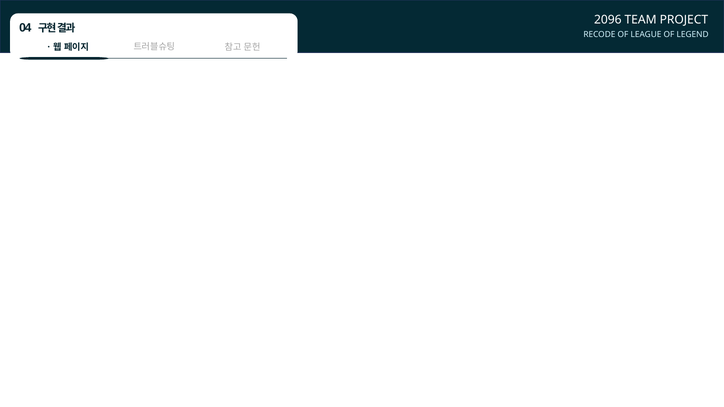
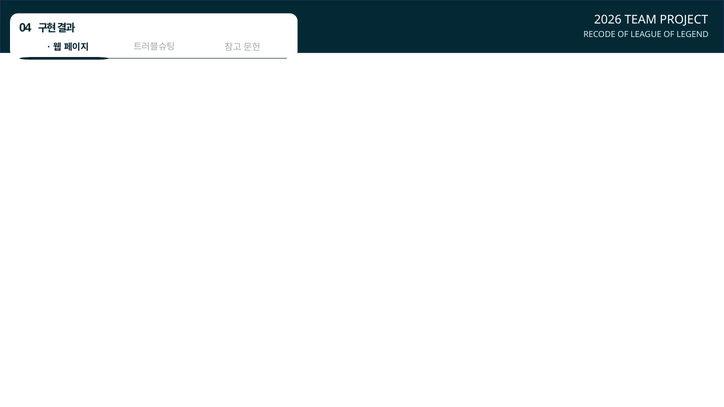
2096: 2096 -> 2026 (608, 20)
